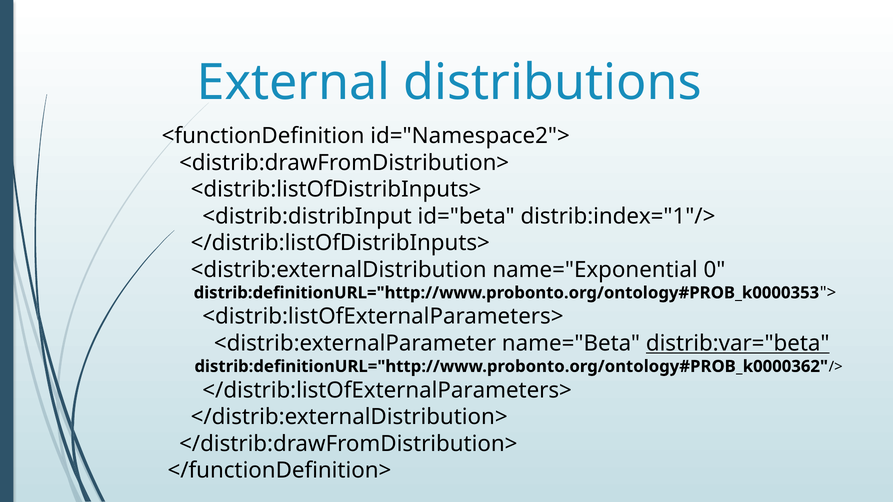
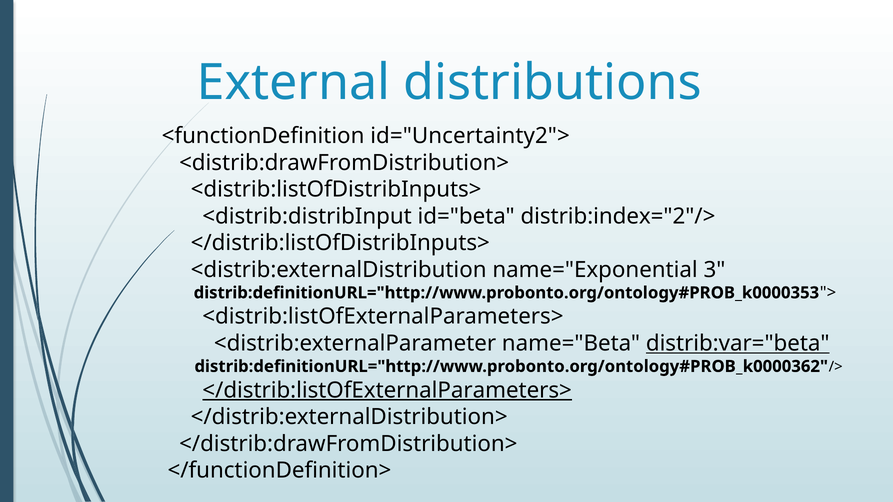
id="Namespace2">: id="Namespace2"> -> id="Uncertainty2"> (470, 136)
distrib:index="1"/>: distrib:index="1"/> -> distrib:index="2"/> (618, 216)
0: 0 -> 3 (714, 270)
</distrib:listOfExternalParameters> underline: none -> present (387, 390)
